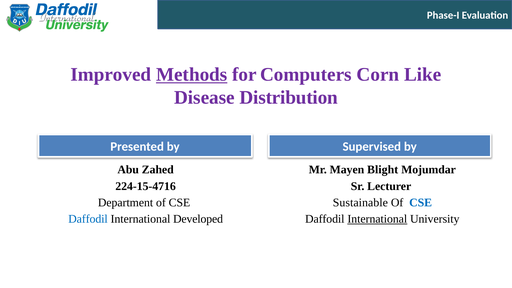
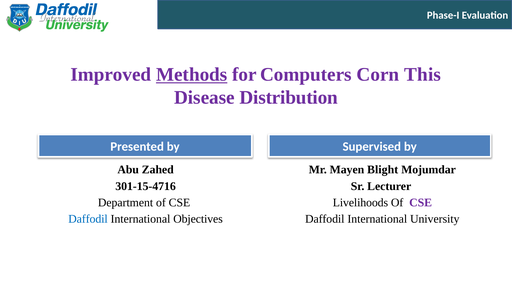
Like: Like -> This (423, 75)
224-15-4716: 224-15-4716 -> 301-15-4716 (146, 186)
Sustainable: Sustainable -> Livelihoods (360, 203)
CSE colour: blue -> purple (421, 203)
Developed: Developed -> Objectives (198, 219)
International underline: present -> none (377, 219)
